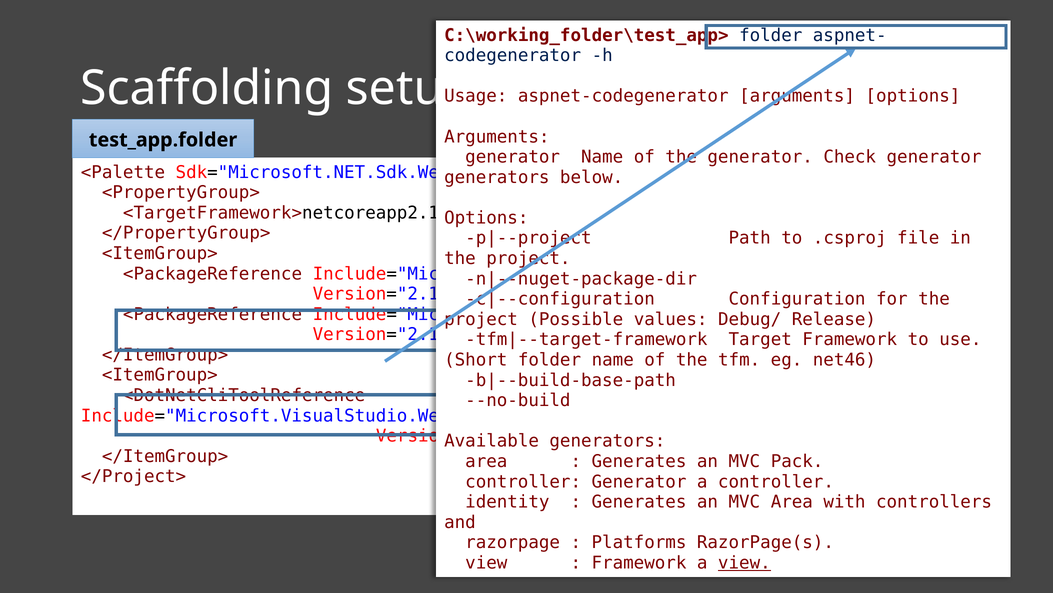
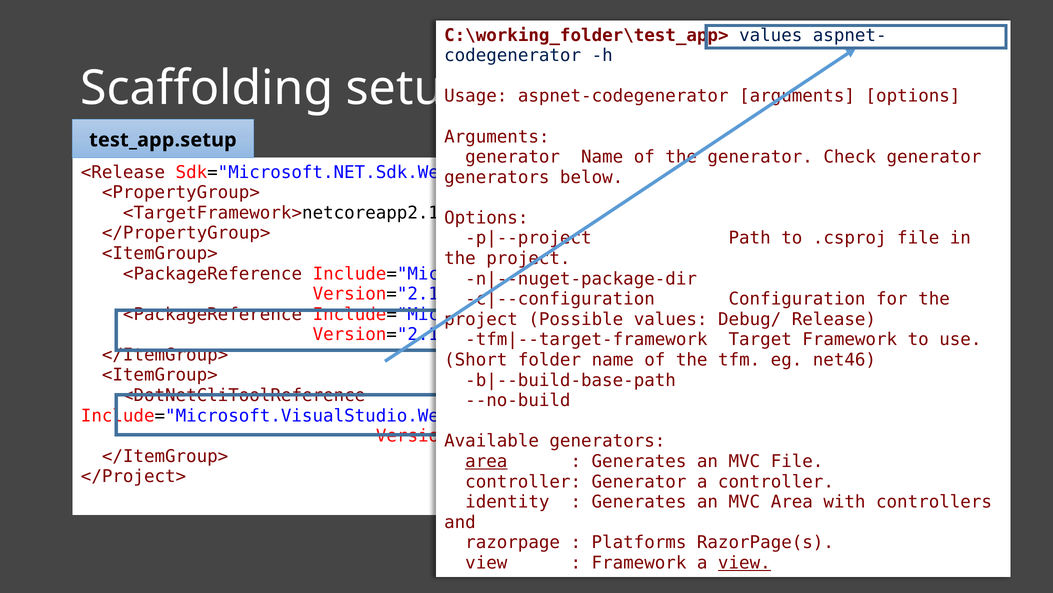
folder: folder -> values (771, 35)
test_app.folder: test_app.folder -> test_app.setup (163, 140)
<Palette: <Palette -> <Release (123, 172)
area underline: none -> present (486, 461)
MVC Pack: Pack -> File (797, 461)
